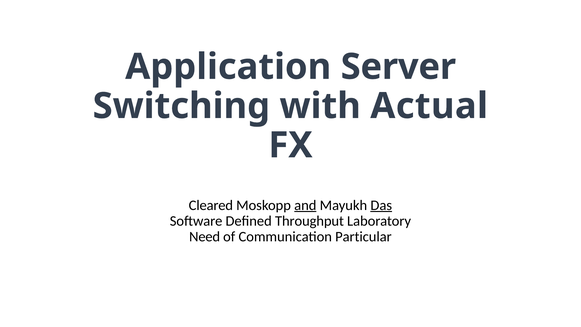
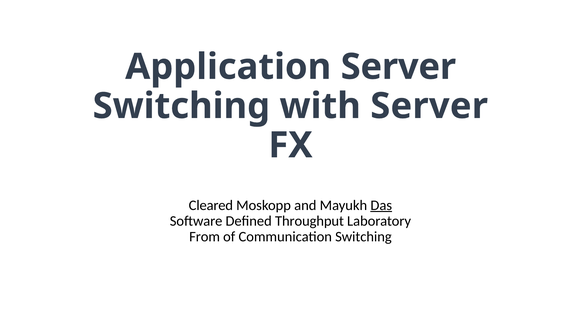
with Actual: Actual -> Server (429, 106)
and underline: present -> none (305, 205)
Need: Need -> From (205, 236)
Communication Particular: Particular -> Switching (363, 236)
